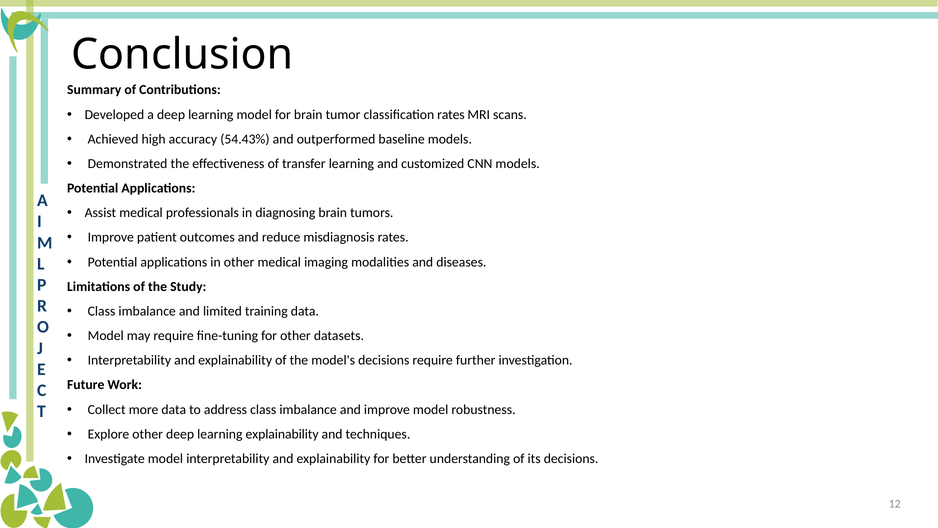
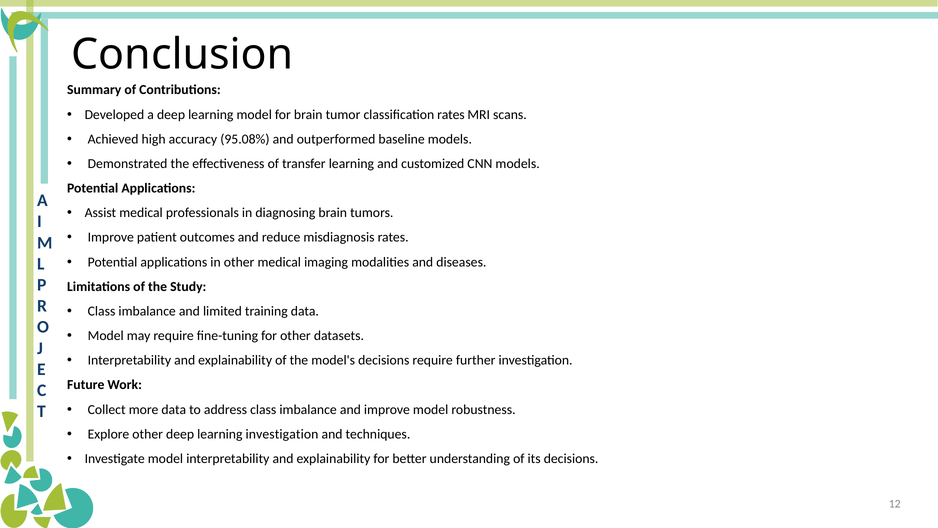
54.43%: 54.43% -> 95.08% (245, 139)
learning explainability: explainability -> investigation (282, 434)
